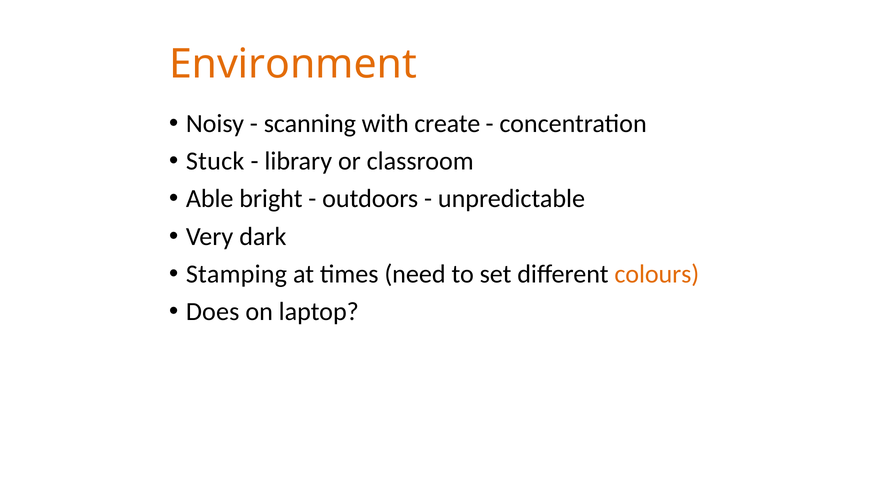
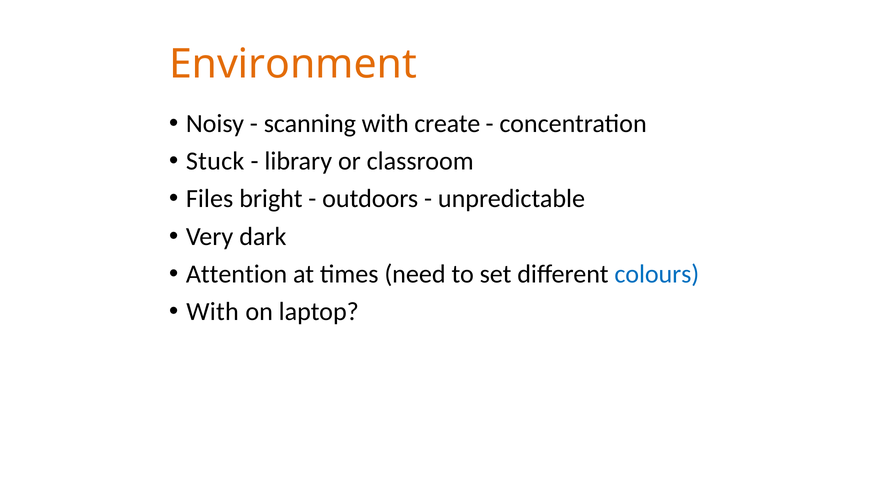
Able: Able -> Files (210, 199)
Stamping: Stamping -> Attention (237, 274)
colours colour: orange -> blue (657, 274)
Does: Does -> With (213, 312)
